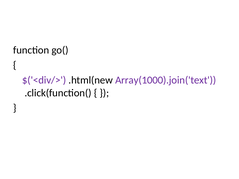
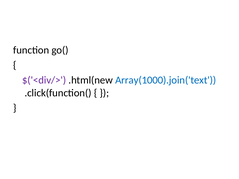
Array(1000).join('text colour: purple -> blue (166, 80)
